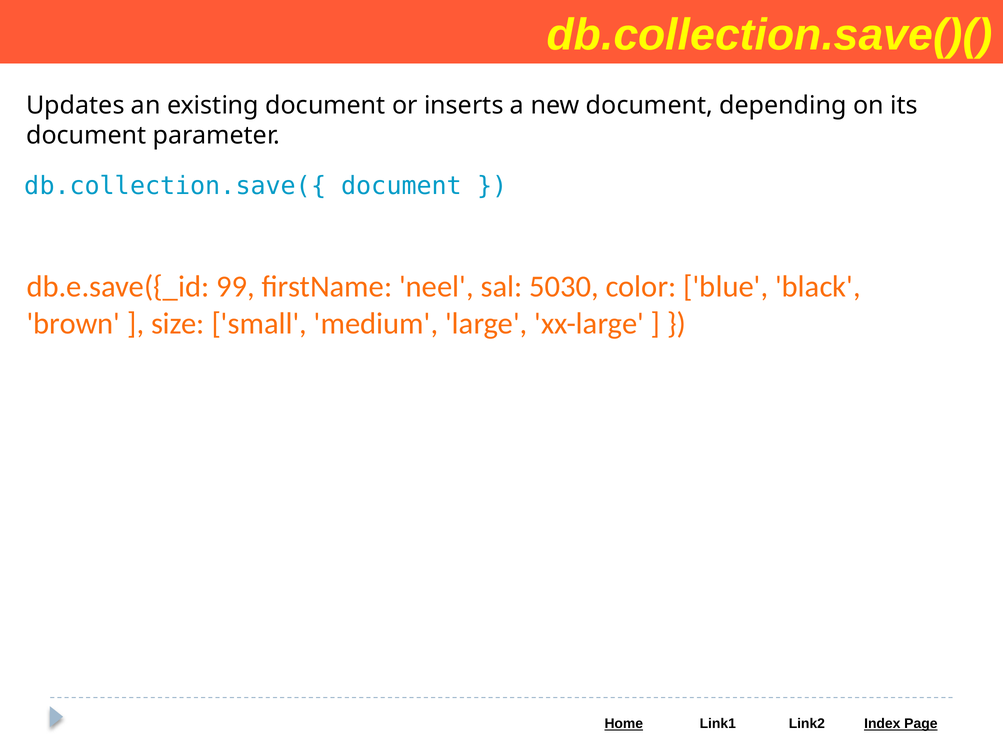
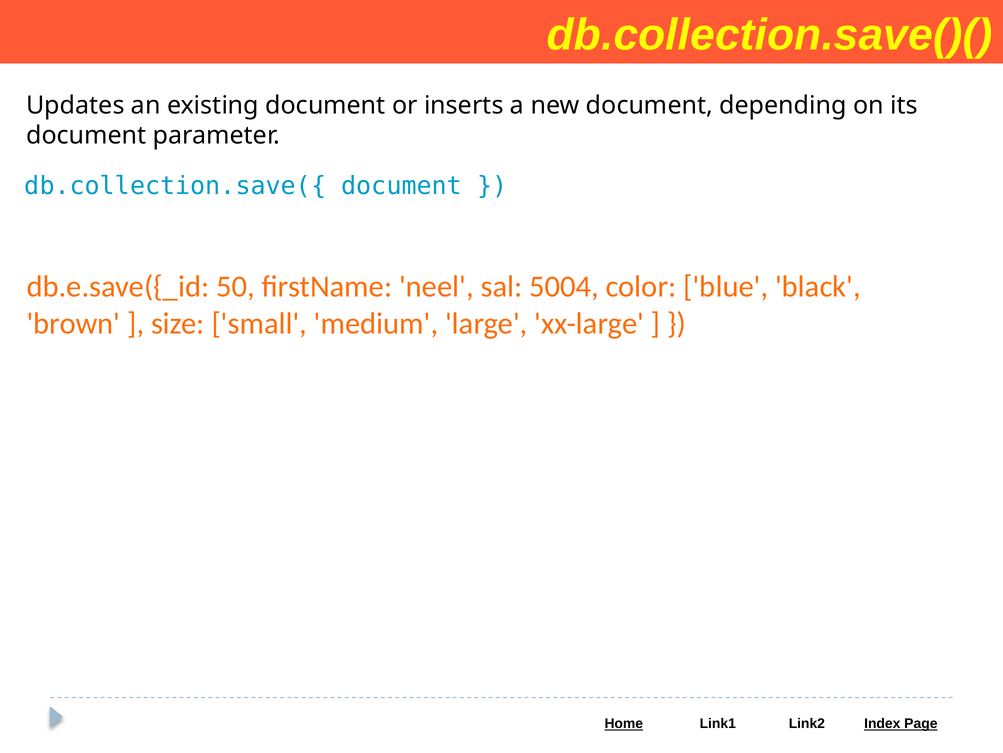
99: 99 -> 50 (236, 286)
5030: 5030 -> 5004 (564, 286)
